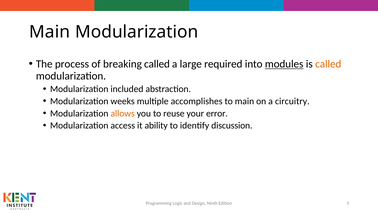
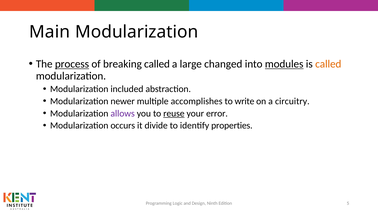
process underline: none -> present (72, 64)
required: required -> changed (223, 64)
weeks: weeks -> newer (123, 101)
to main: main -> write (245, 101)
allows colour: orange -> purple (123, 113)
reuse underline: none -> present (174, 113)
access: access -> occurs (123, 125)
ability: ability -> divide (156, 125)
discussion: discussion -> properties (232, 125)
